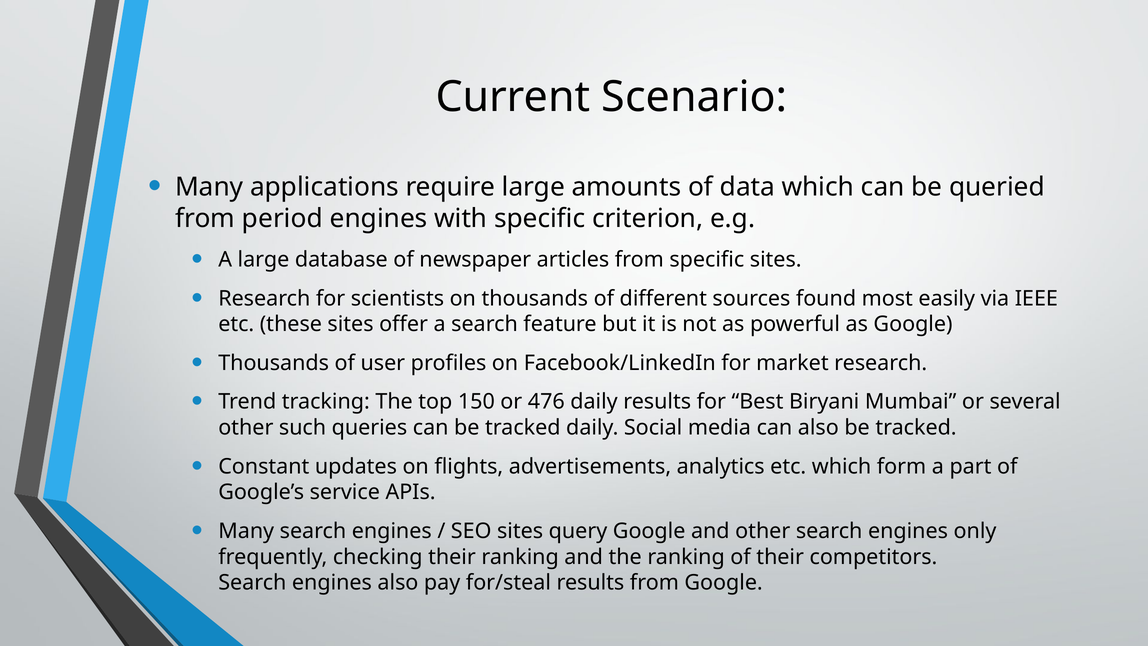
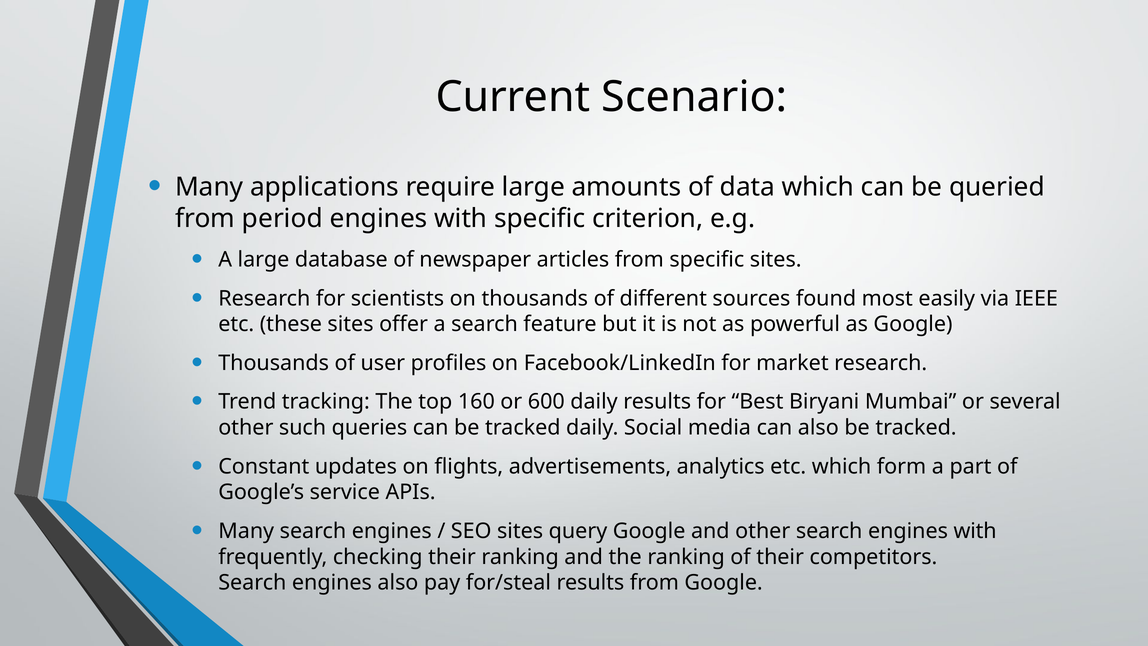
150: 150 -> 160 (476, 402)
476: 476 -> 600 (546, 402)
search engines only: only -> with (975, 531)
